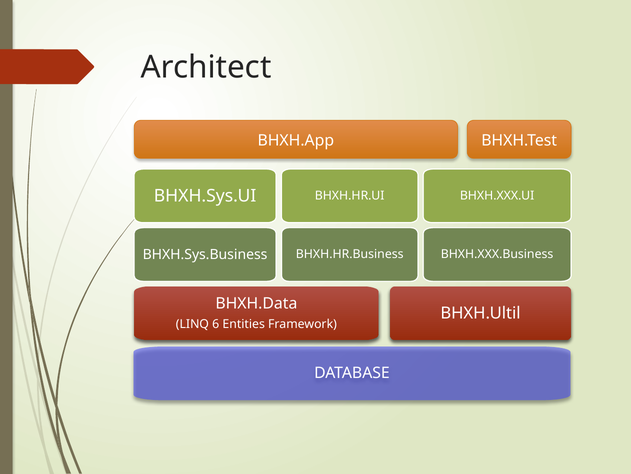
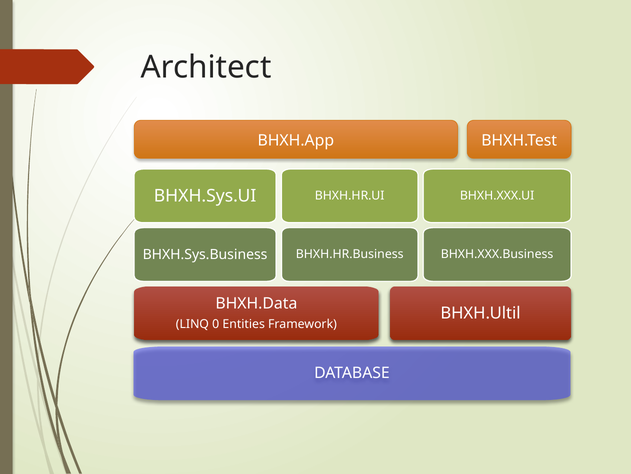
6: 6 -> 0 (216, 324)
